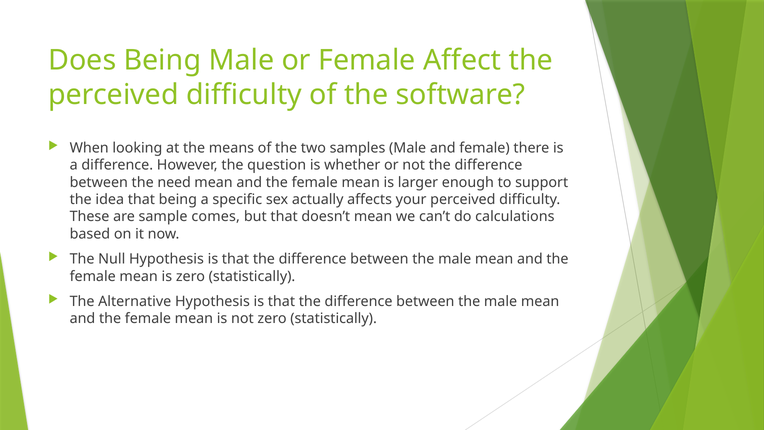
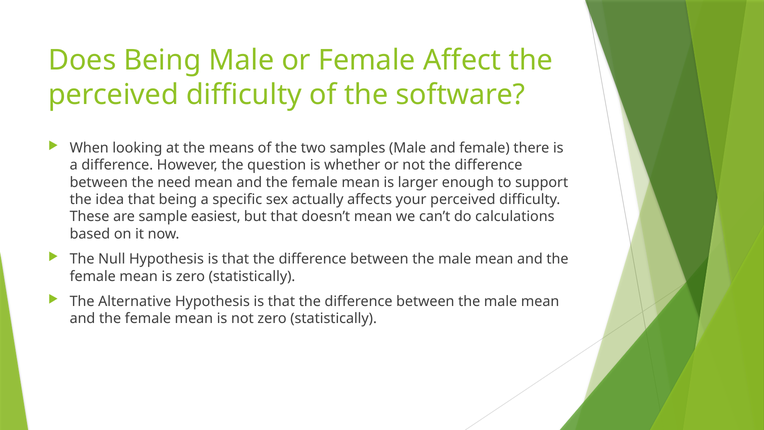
comes: comes -> easiest (216, 217)
